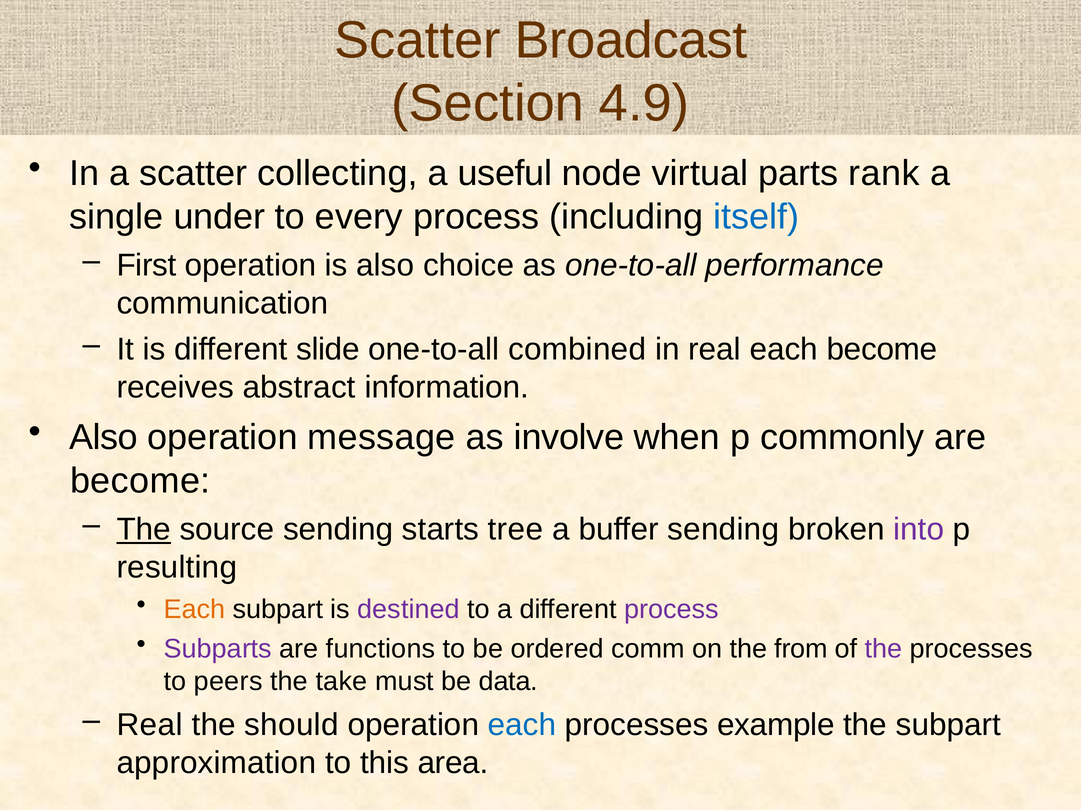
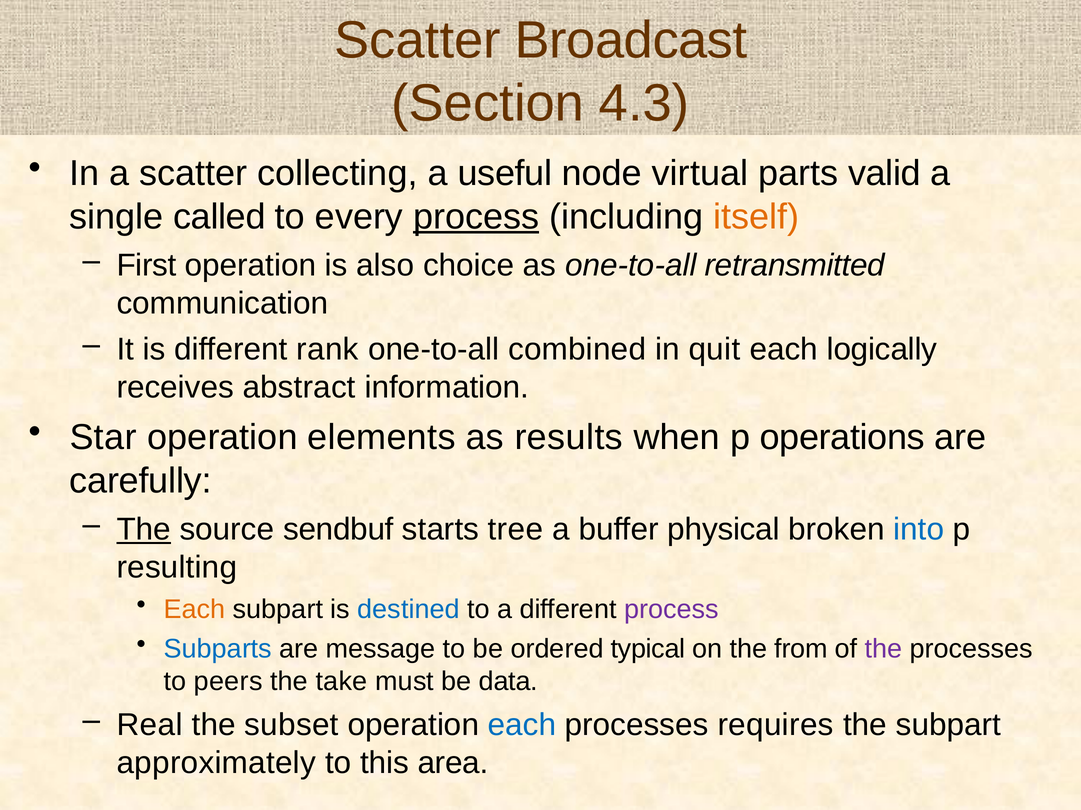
4.9: 4.9 -> 4.3 (644, 104)
rank: rank -> valid (884, 174)
under: under -> called (219, 217)
process underline: none -> present (476, 217)
itself colour: blue -> orange (756, 217)
performance: performance -> retransmitted (795, 266)
slide: slide -> rank (328, 350)
in real: real -> quit (714, 350)
each become: become -> logically (882, 350)
Also: Also -> Star (103, 438)
message: message -> elements (382, 438)
involve: involve -> results (569, 438)
commonly: commonly -> operations (842, 438)
become: become -> carefully (141, 481)
source sending: sending -> sendbuf (338, 530)
buffer sending: sending -> physical (724, 530)
into colour: purple -> blue (919, 530)
destined colour: purple -> blue (409, 610)
Subparts colour: purple -> blue (218, 649)
functions: functions -> message (381, 649)
comm: comm -> typical (648, 649)
should: should -> subset (292, 726)
example: example -> requires (776, 726)
approximation: approximation -> approximately (216, 763)
